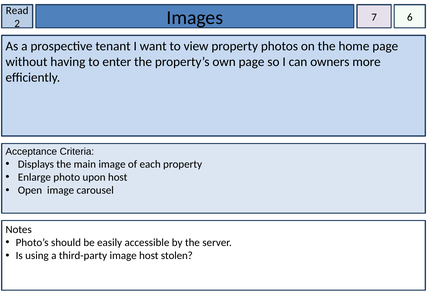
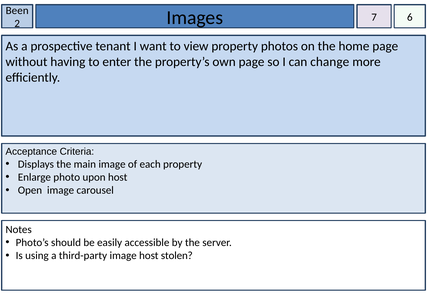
Read: Read -> Been (17, 11)
owners: owners -> change (330, 62)
